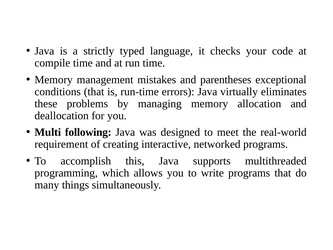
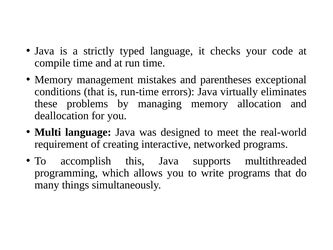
Multi following: following -> language (88, 132)
